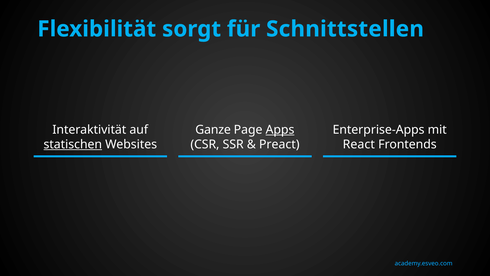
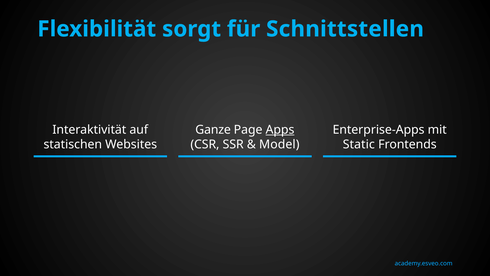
statischen underline: present -> none (73, 144)
Preact: Preact -> Model (279, 144)
React: React -> Static (359, 144)
